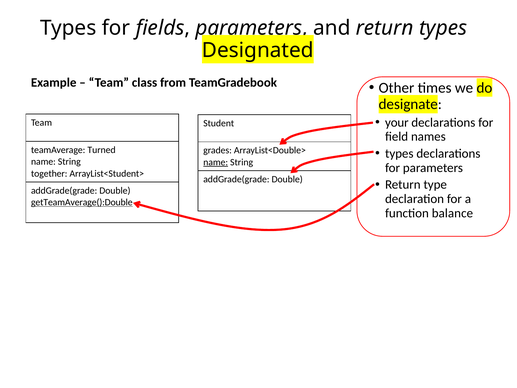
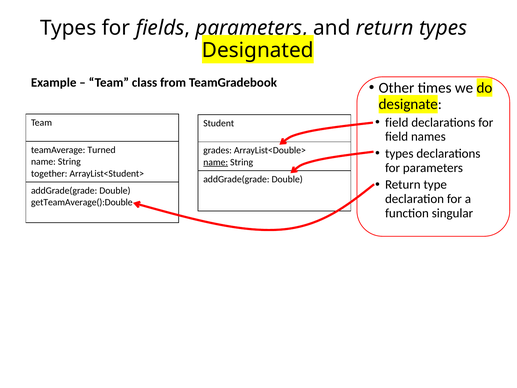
your: your -> field (397, 122)
getTeamAverage():Double underline: present -> none (82, 202)
balance: balance -> singular (452, 213)
